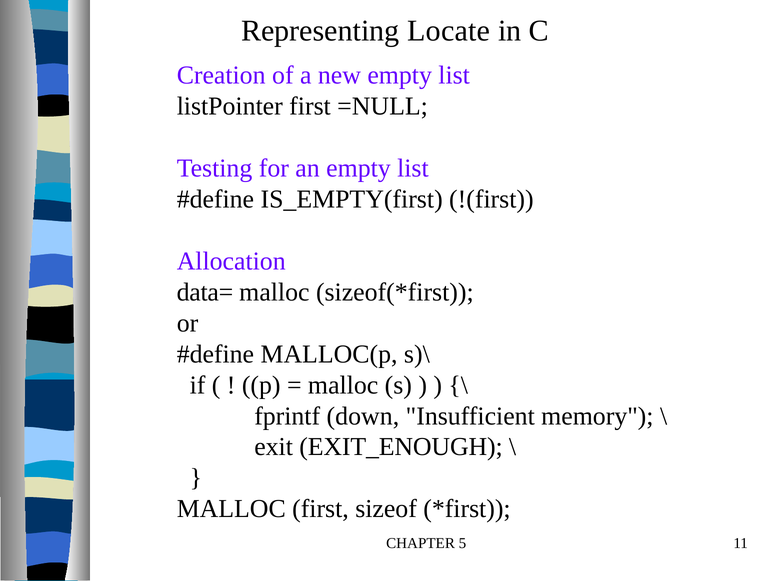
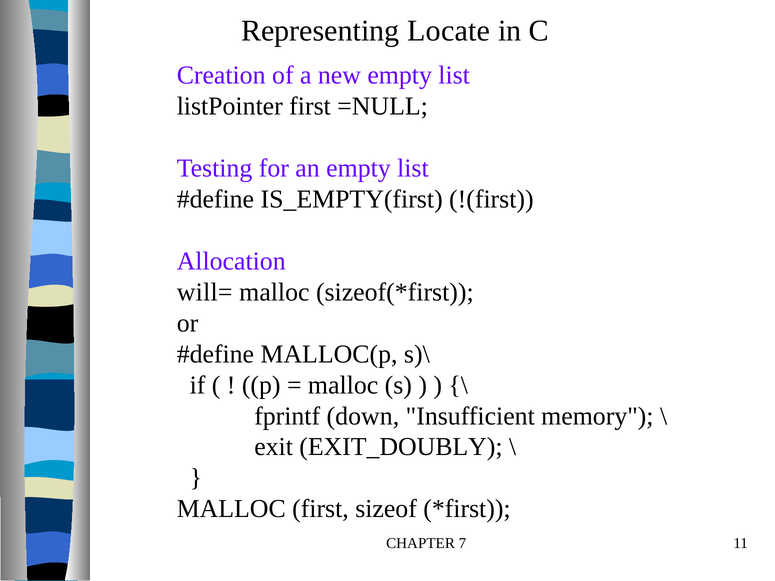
data=: data= -> will= (205, 292)
EXIT_ENOUGH: EXIT_ENOUGH -> EXIT_DOUBLY (401, 447)
5: 5 -> 7 (462, 544)
